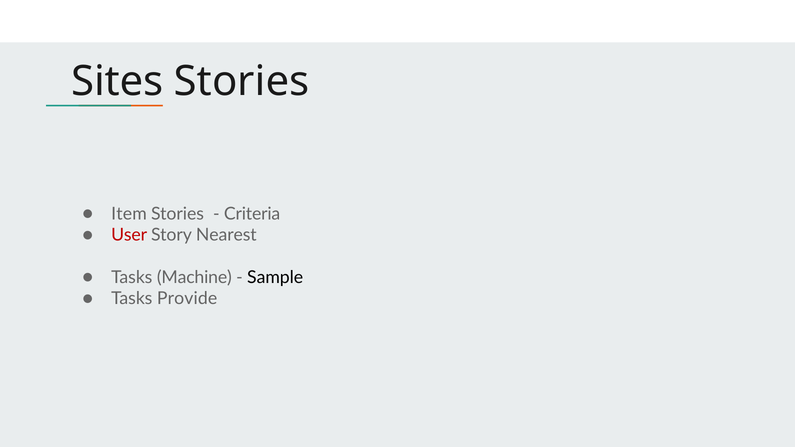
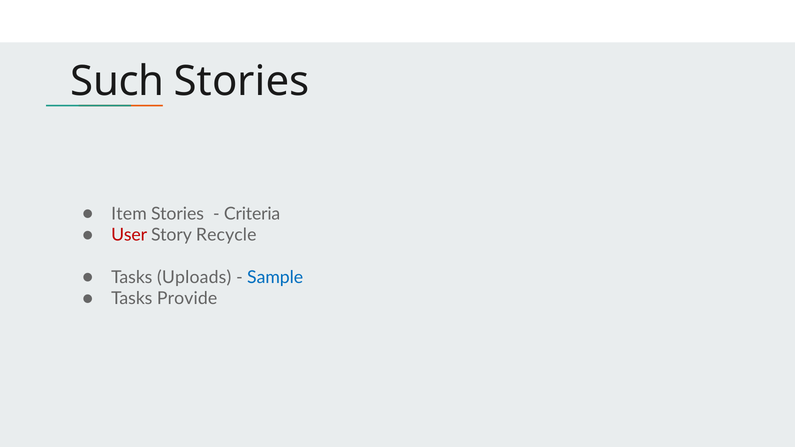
Sites: Sites -> Such (117, 81)
Nearest: Nearest -> Recycle (226, 235)
Machine: Machine -> Uploads (194, 277)
Sample colour: black -> blue (275, 277)
